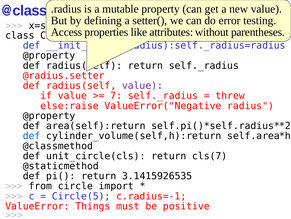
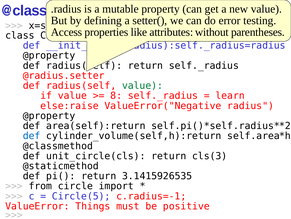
value colour: purple -> green (143, 85)
7: 7 -> 8 (116, 95)
threw: threw -> learn (230, 95)
cls(7: cls(7 -> cls(3 (210, 156)
